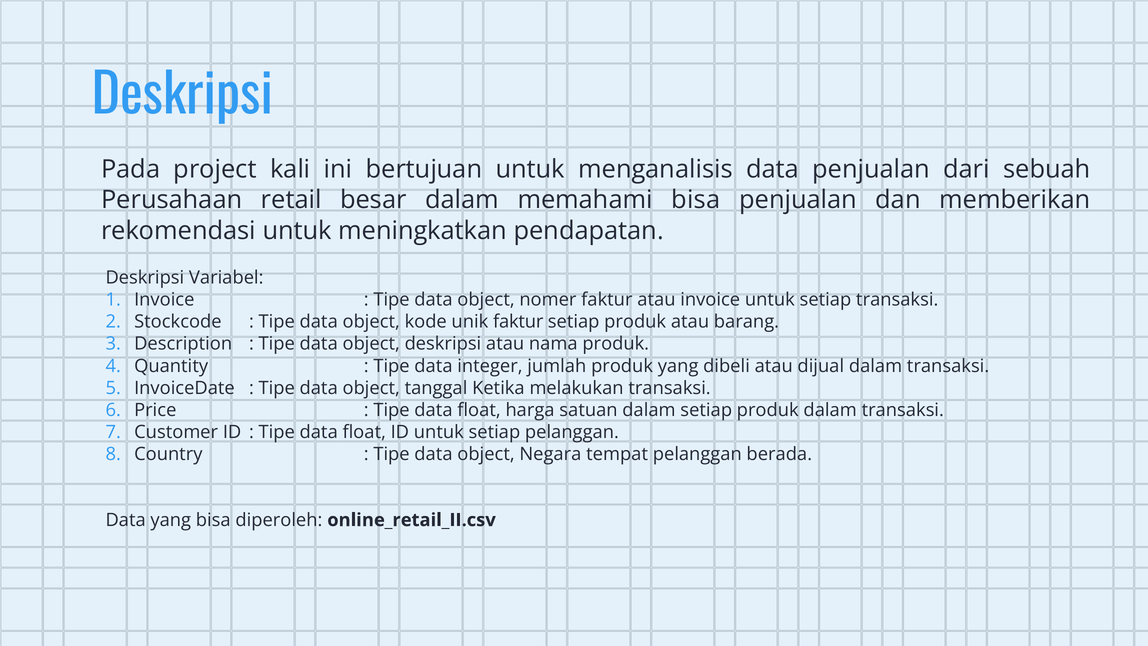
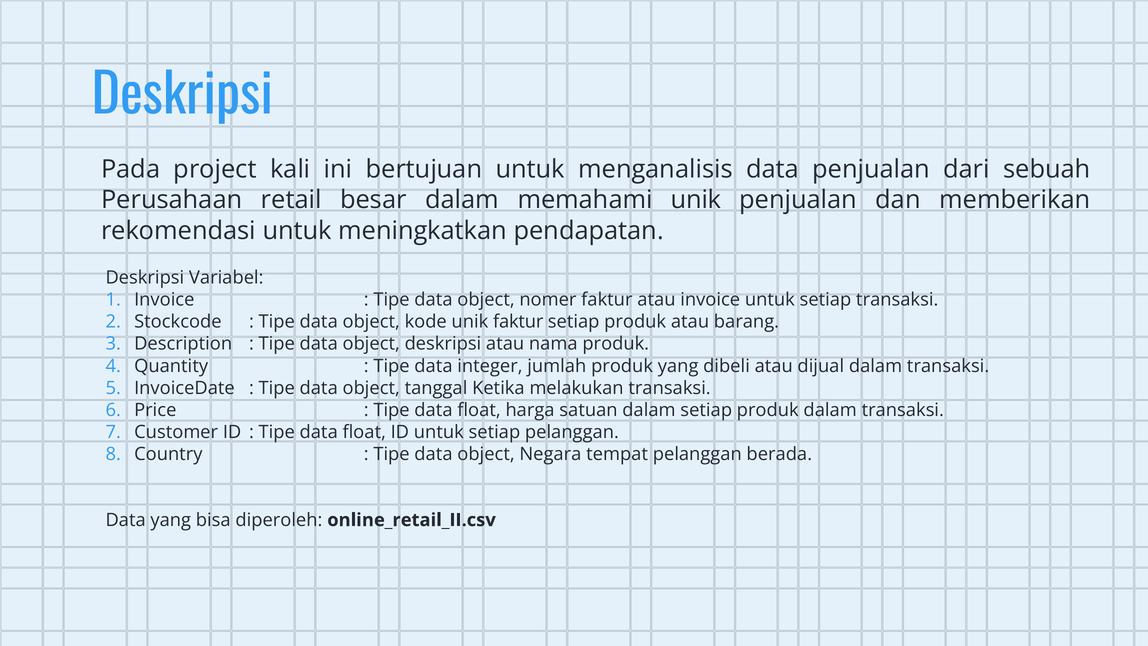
memahami bisa: bisa -> unik (696, 200)
